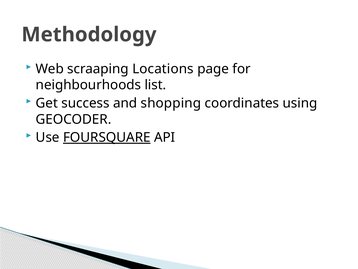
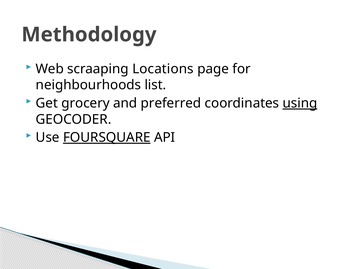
success: success -> grocery (86, 103)
shopping: shopping -> preferred (171, 103)
using underline: none -> present (300, 103)
